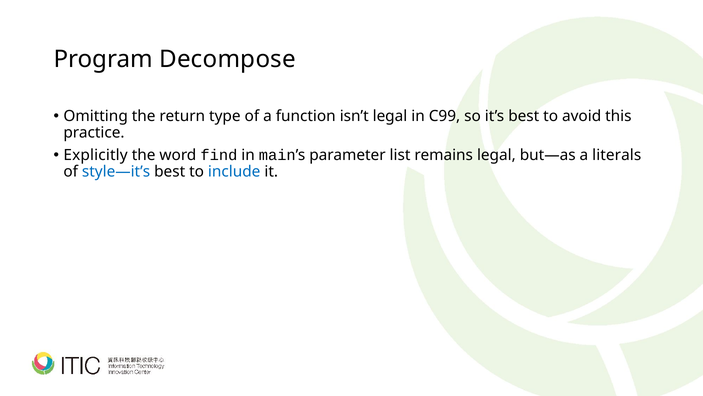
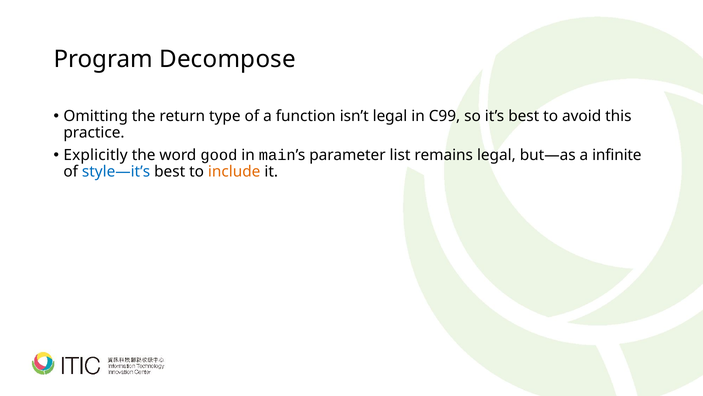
find: find -> good (219, 155)
literals: literals -> infinite (617, 155)
include colour: blue -> orange (234, 171)
